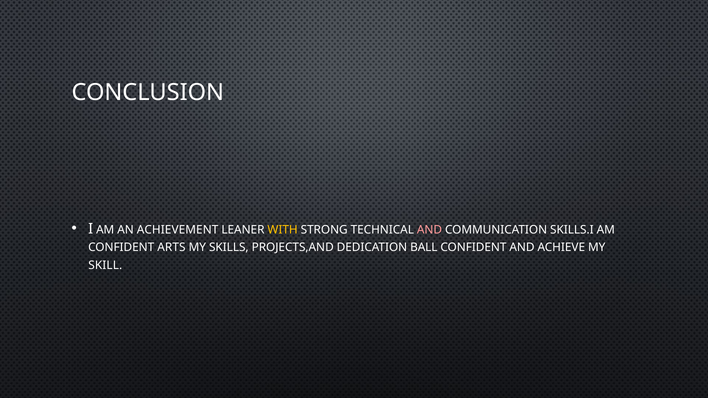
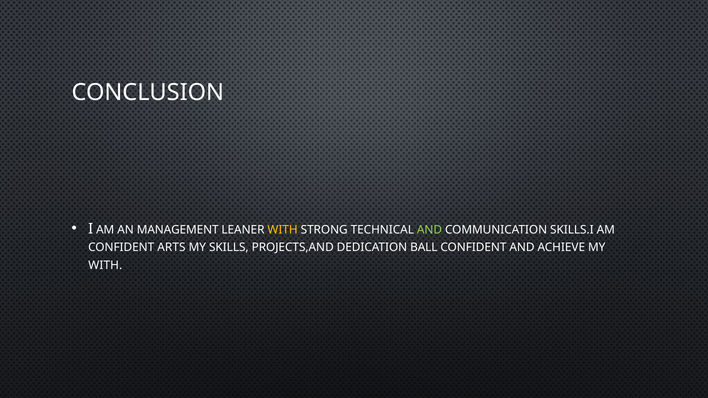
ACHIEVEMENT: ACHIEVEMENT -> MANAGEMENT (178, 230)
AND colour: pink -> light green (430, 230)
SKILL: SKILL -> WITH (105, 265)
